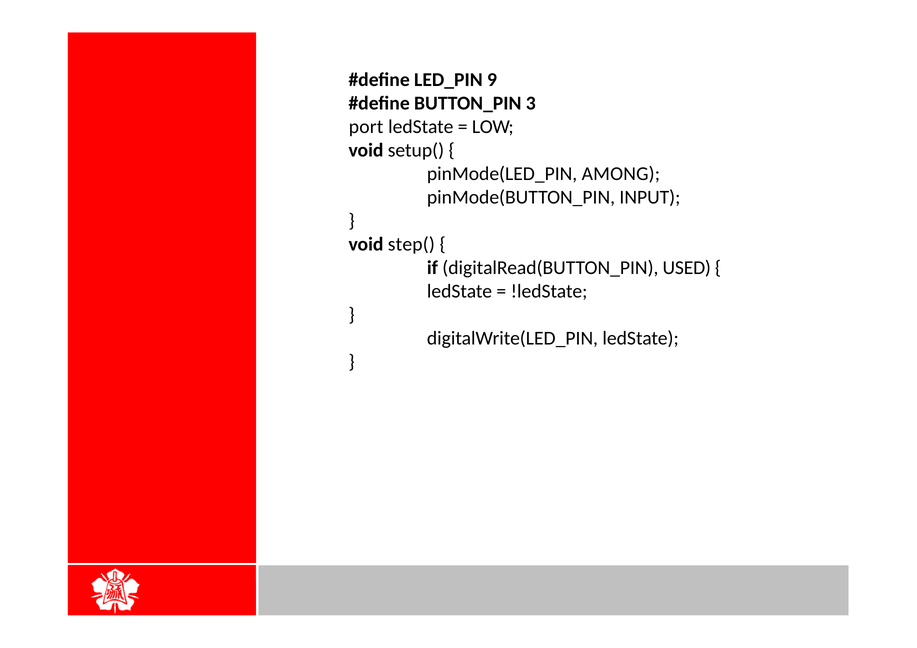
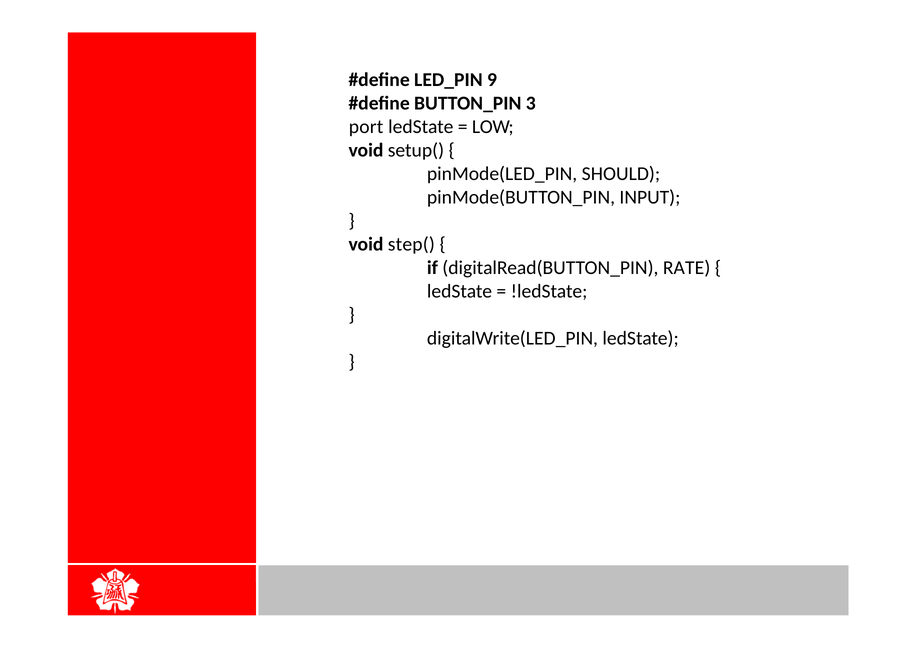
AMONG: AMONG -> SHOULD (621, 174)
USED: USED -> RATE (687, 268)
